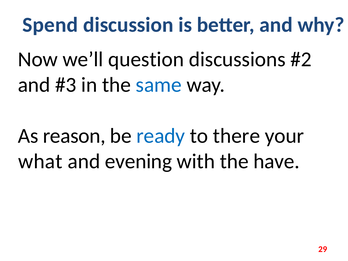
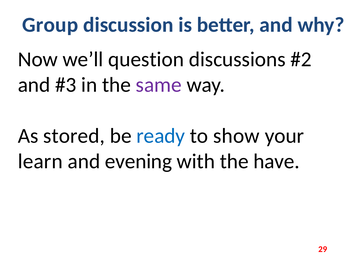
Spend: Spend -> Group (50, 25)
same colour: blue -> purple (159, 85)
reason: reason -> stored (74, 136)
there: there -> show (236, 136)
what: what -> learn (40, 161)
